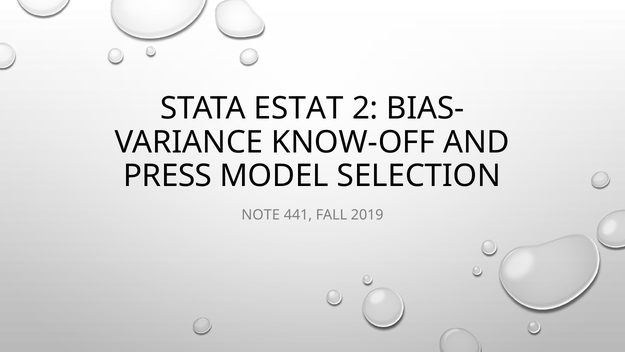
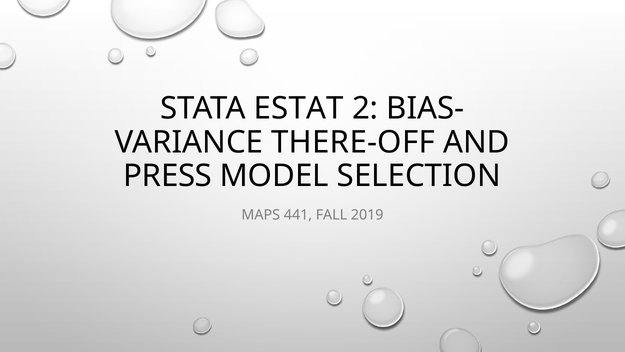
KNOW-OFF: KNOW-OFF -> THERE-OFF (353, 142)
NOTE: NOTE -> MAPS (261, 215)
